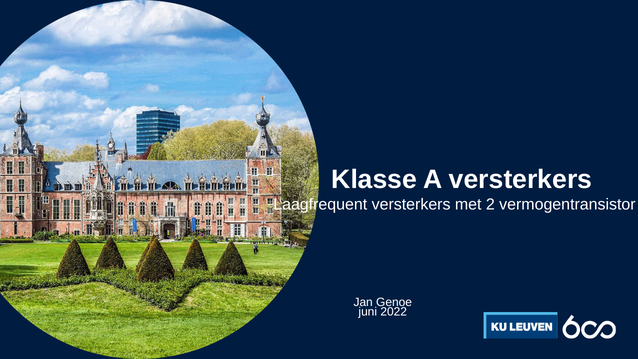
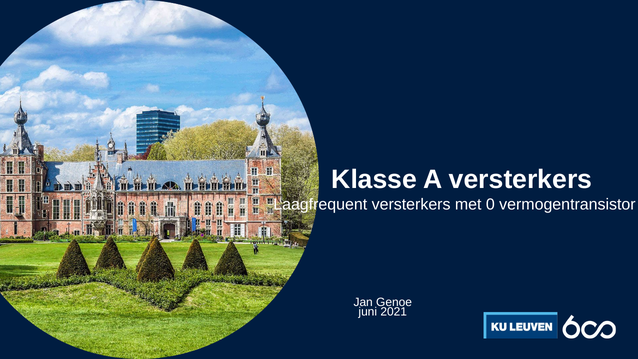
2: 2 -> 0 (490, 204)
2022: 2022 -> 2021 (394, 312)
